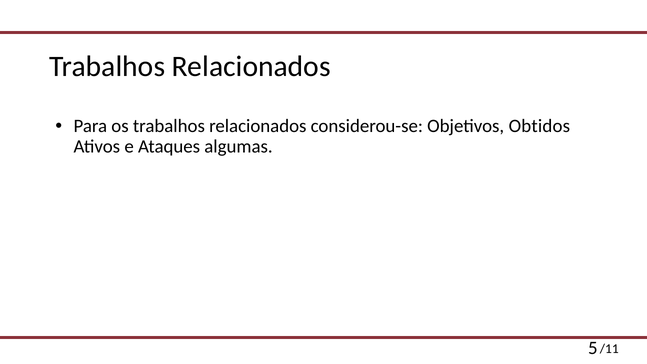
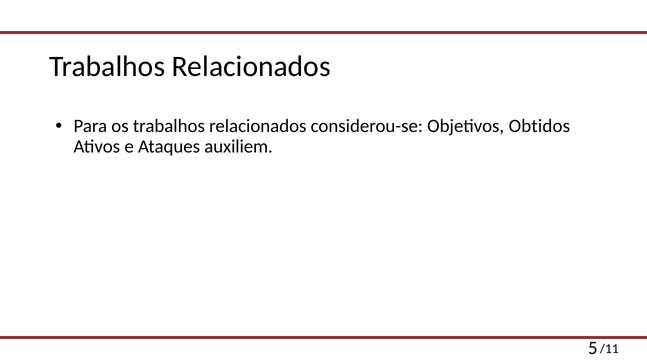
algumas: algumas -> auxiliem (239, 147)
